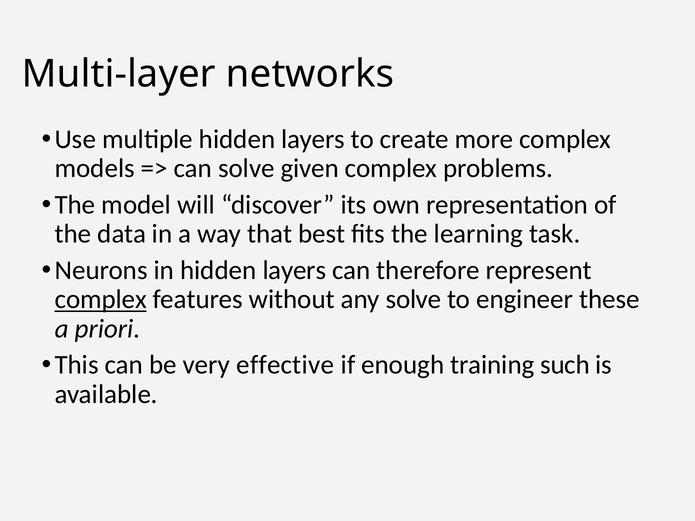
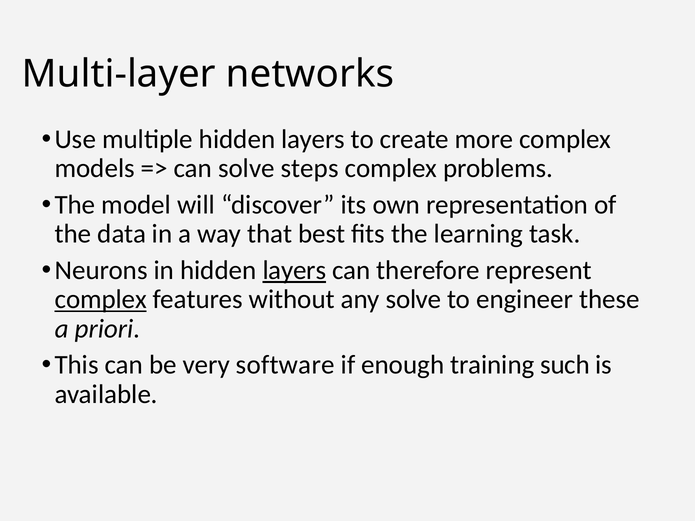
given: given -> steps (310, 169)
layers underline: none -> present (294, 271)
effective: effective -> software (285, 365)
